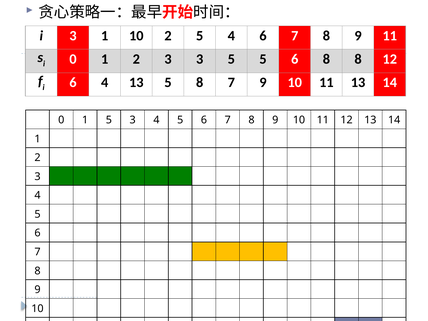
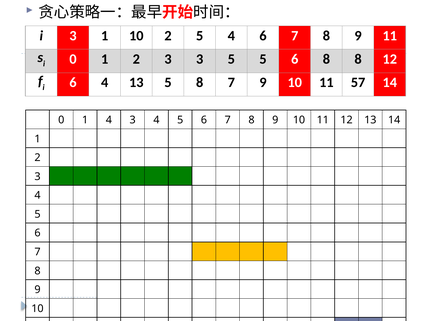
11 13: 13 -> 57 (358, 83)
1 5: 5 -> 4 (109, 120)
